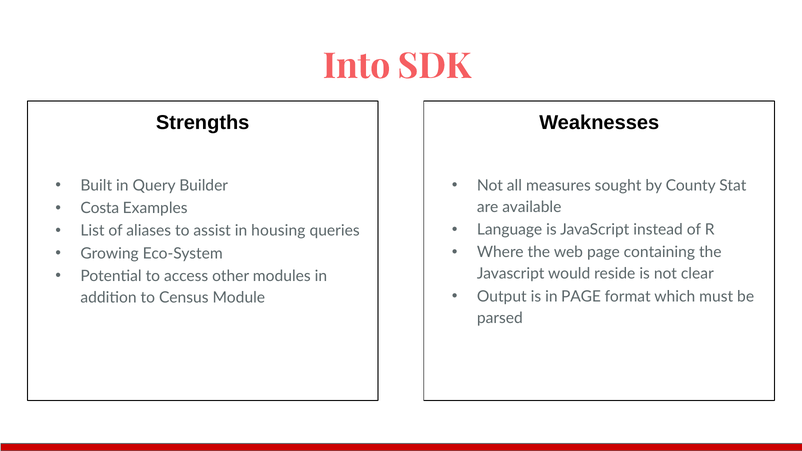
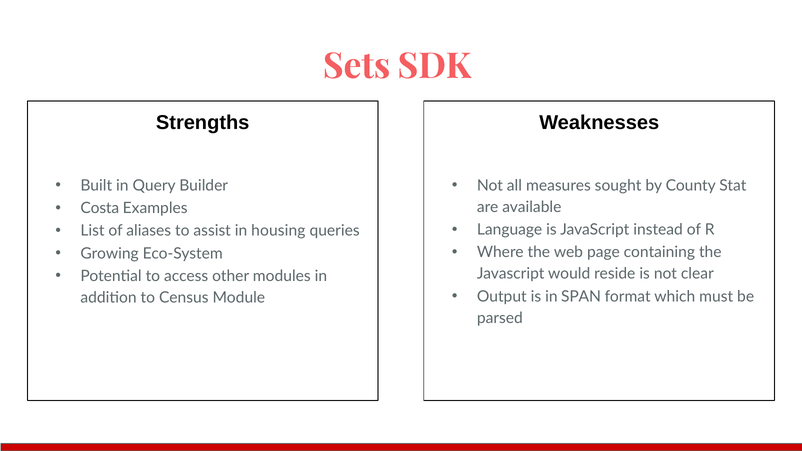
Into: Into -> Sets (357, 66)
in PAGE: PAGE -> SPAN (581, 297)
